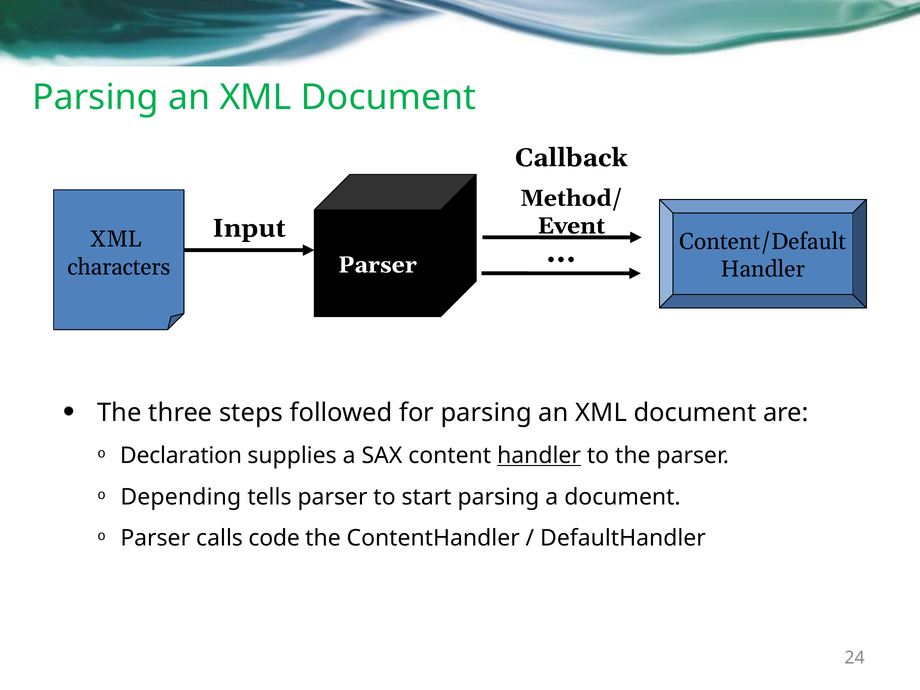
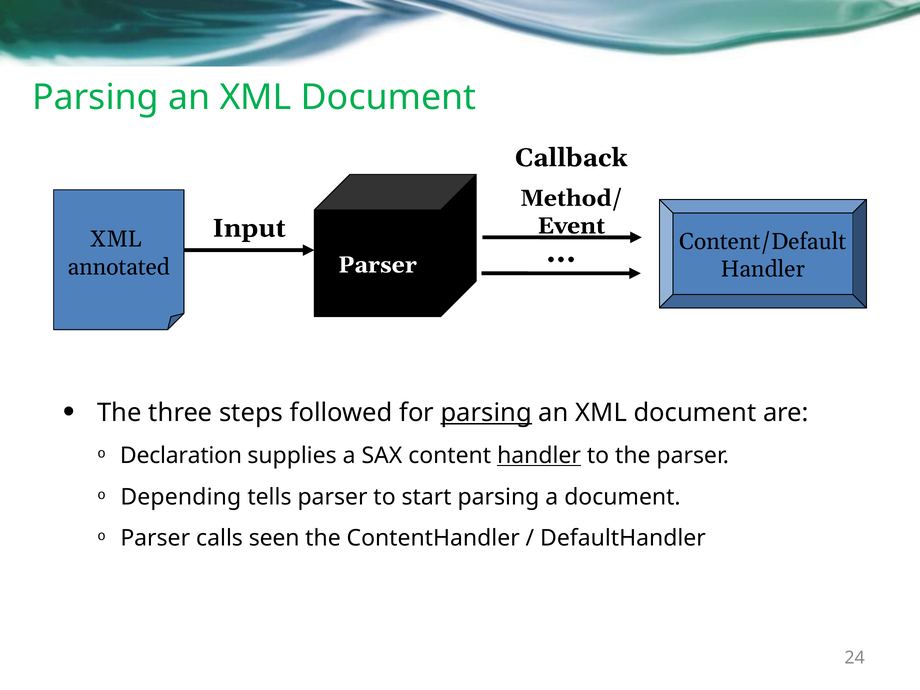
characters: characters -> annotated (119, 267)
parsing underline: none -> present (486, 413)
code: code -> seen (274, 538)
